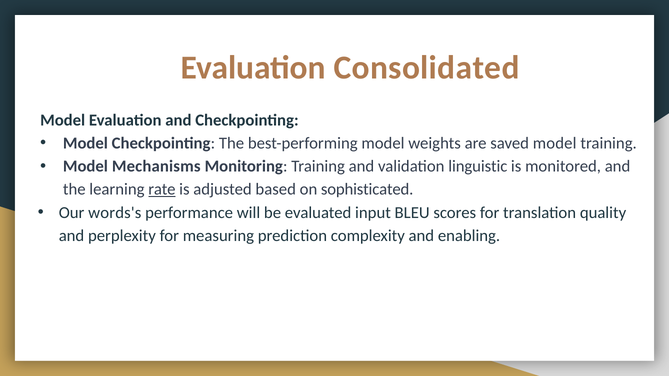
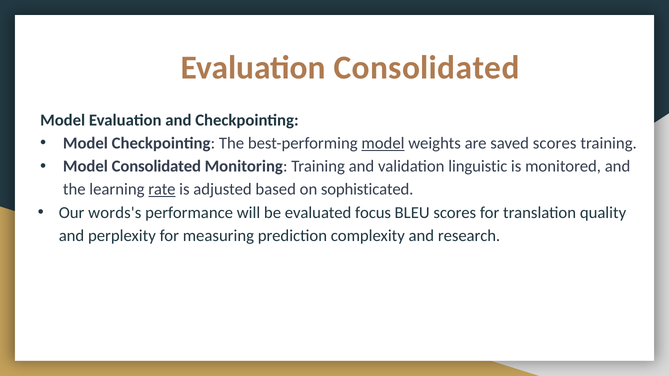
model underline: none -> present (383, 143)
saved model: model -> scores (555, 143)
Model Mechanisms: Mechanisms -> Consolidated (156, 167)
input: input -> focus (373, 213)
enabling: enabling -> research (469, 236)
